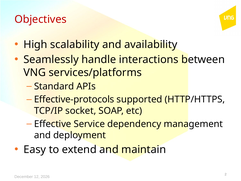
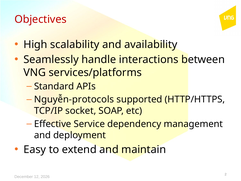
Effective-protocols: Effective-protocols -> Nguyễn-protocols (74, 99)
